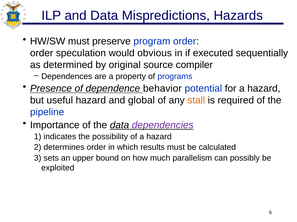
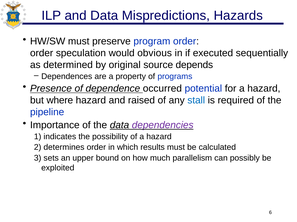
compiler: compiler -> depends (194, 65)
behavior: behavior -> occurred (162, 89)
useful: useful -> where (60, 101)
global: global -> raised (141, 101)
stall colour: orange -> blue (196, 101)
